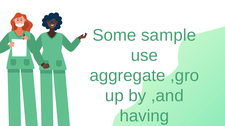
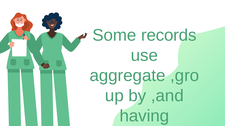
sample: sample -> records (169, 35)
